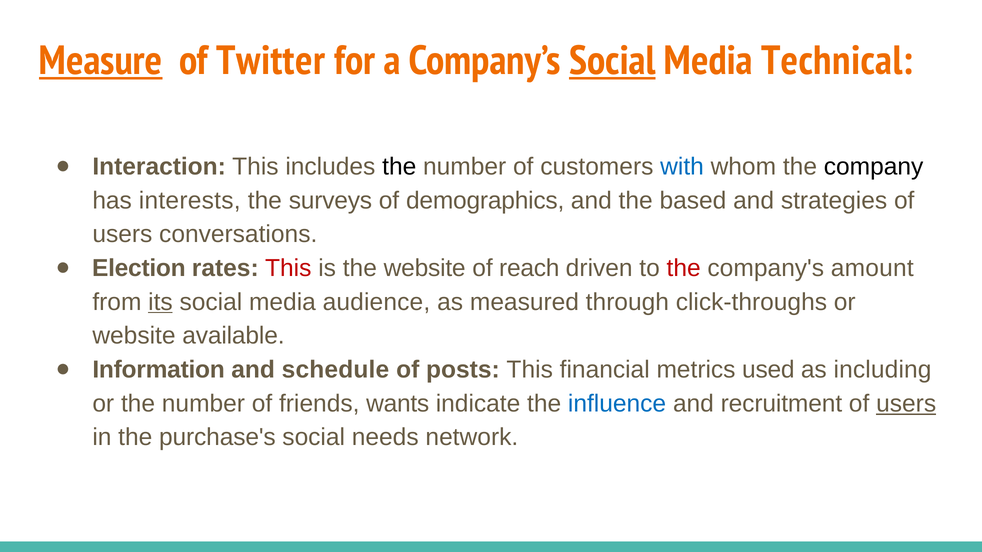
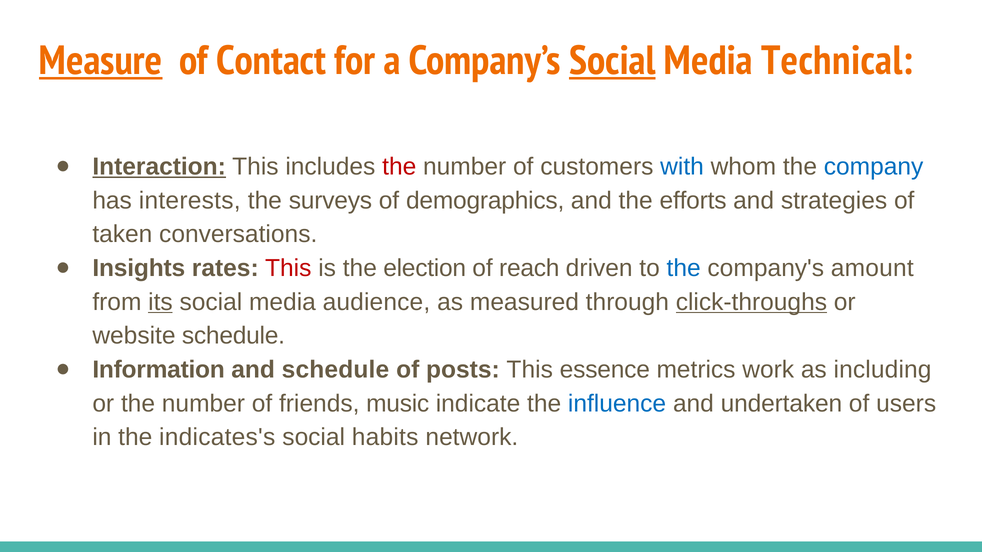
Twitter: Twitter -> Contact (271, 61)
Interaction underline: none -> present (159, 167)
the colour: black -> red (399, 167)
company colour: black -> blue (874, 167)
based: based -> efforts (693, 201)
users: users -> taken (122, 234)
Election: Election -> Insights (139, 268)
the website: website -> election (425, 268)
the colour: red -> blue (684, 268)
click-throughs underline: none -> present (751, 302)
website available: available -> schedule (233, 336)
financial: financial -> essence (605, 370)
used: used -> work (768, 370)
wants: wants -> music (398, 404)
recruitment: recruitment -> undertaken (781, 404)
users underline: present -> none (906, 404)
purchase's: purchase's -> indicates's (217, 438)
needs: needs -> habits (385, 438)
